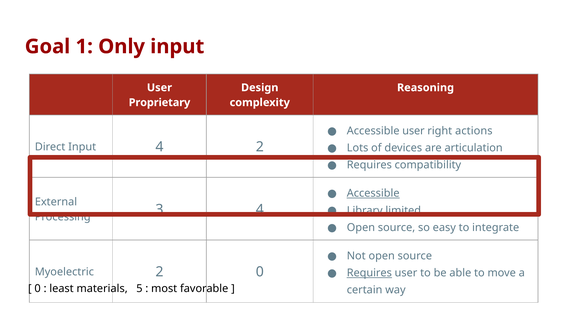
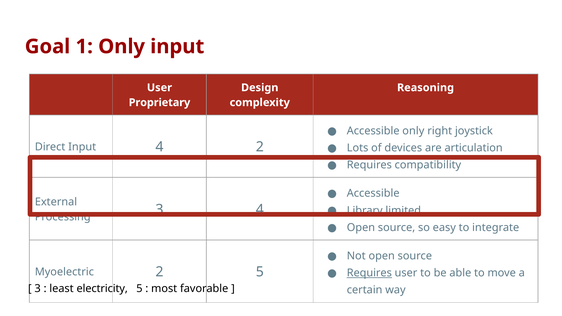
Accessible user: user -> only (413, 131)
actions: actions -> joystick (474, 131)
Accessible underline: present -> none (373, 193)
2 0: 0 -> 5 (260, 272)
0: 0 -> 3 (38, 289)
materials: materials -> electricity (102, 289)
